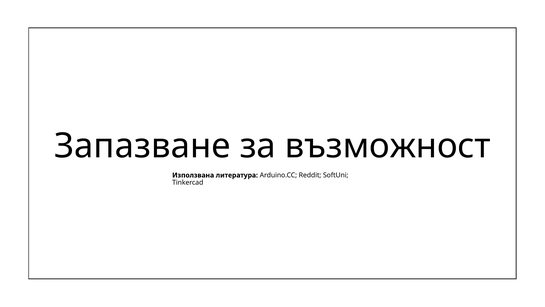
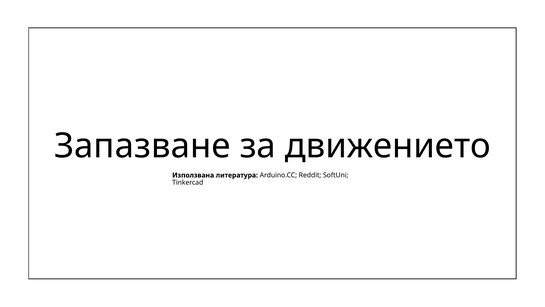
възможност: възможност -> движението (388, 146)
